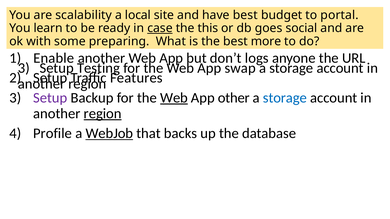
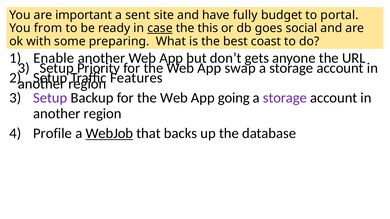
scalability: scalability -> important (84, 15)
local: local -> sent (138, 15)
have best: best -> fully (245, 15)
learn: learn -> from (48, 28)
more: more -> coast (266, 41)
logs: logs -> gets (257, 58)
Testing: Testing -> Priority (99, 68)
Web underline: present -> none (174, 98)
other: other -> going (234, 98)
storage colour: blue -> purple (285, 98)
region underline: present -> none (103, 114)
